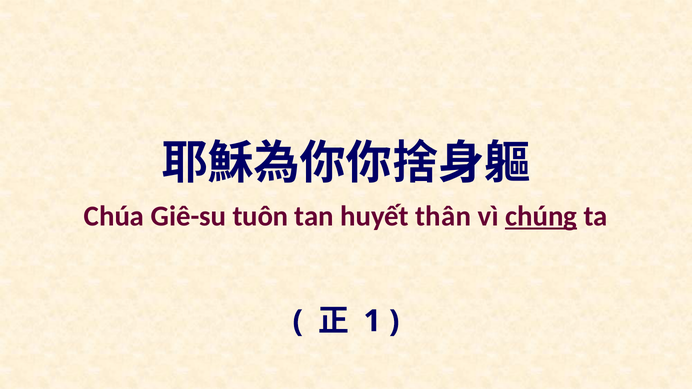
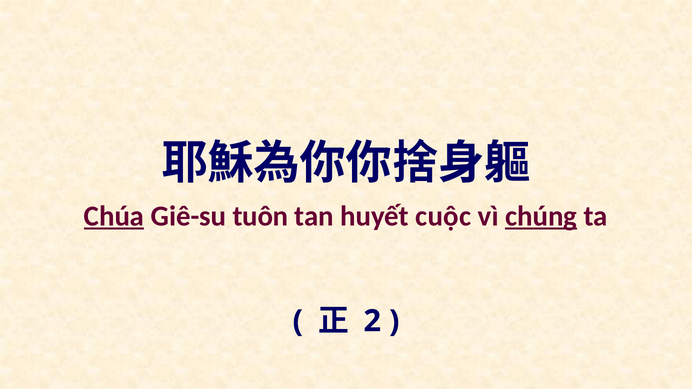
Chúa underline: none -> present (114, 216)
thân: thân -> cuộc (443, 216)
1: 1 -> 2 (372, 321)
